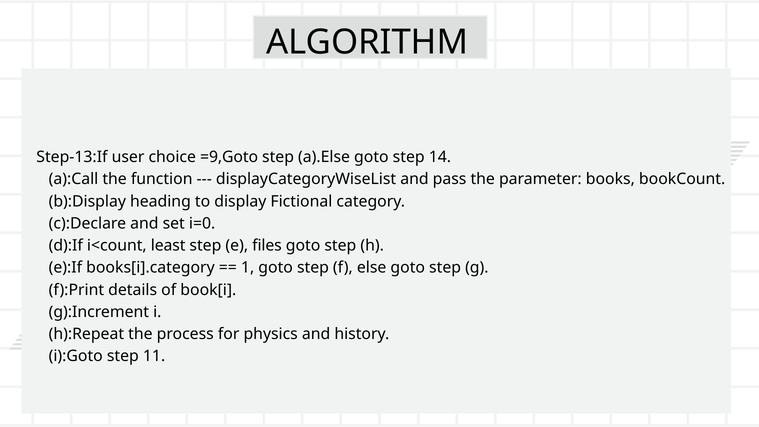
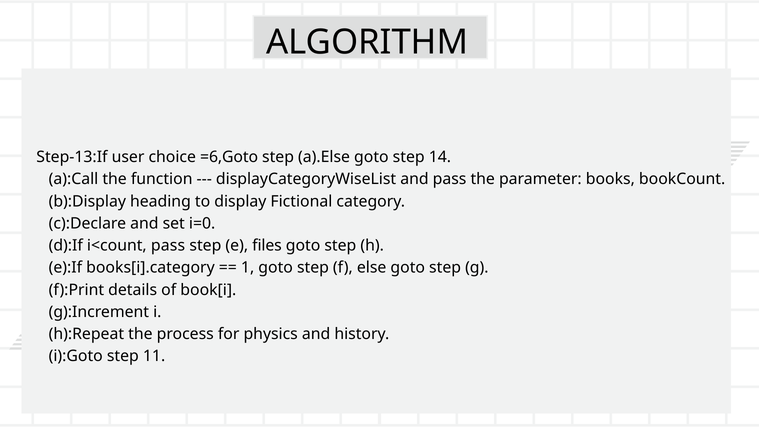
=9,Goto: =9,Goto -> =6,Goto (229, 157)
i<count least: least -> pass (168, 246)
